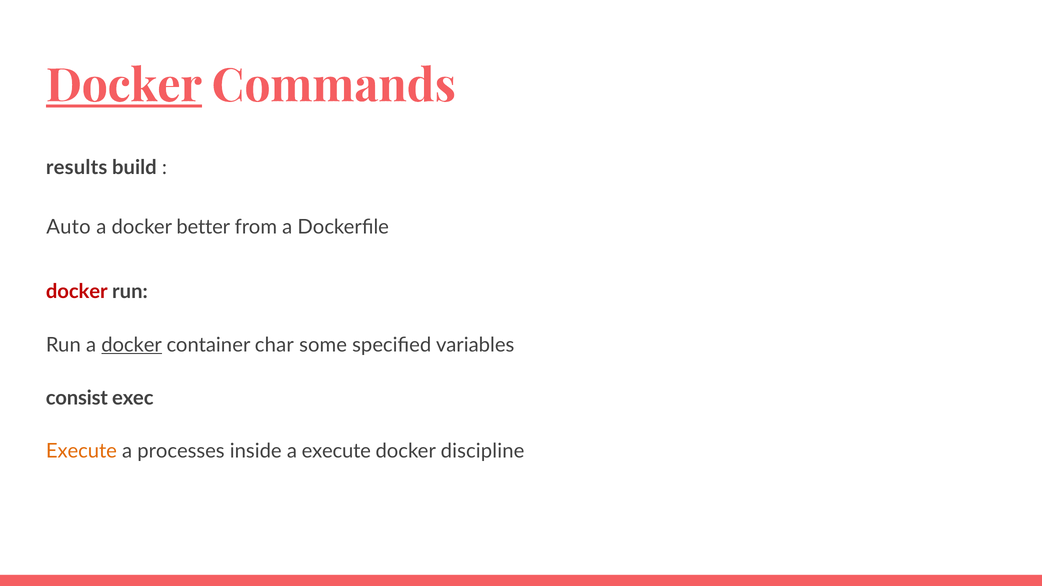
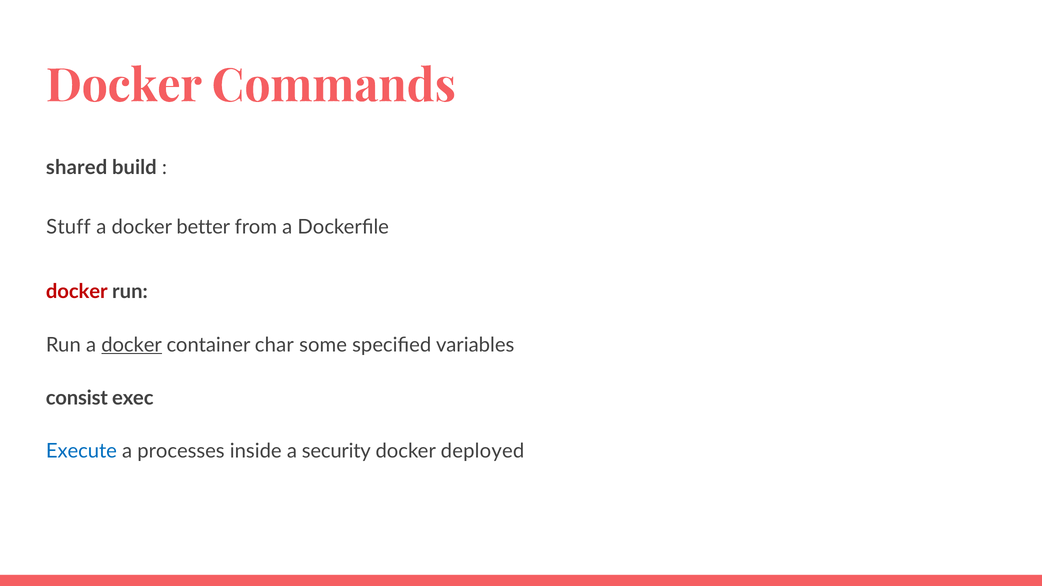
Docker underline: present -> none (124, 86)
results: results -> shared (77, 167)
Auto: Auto -> Stuff (68, 227)
Execute colour: orange -> blue (81, 451)
a execute: execute -> security (336, 451)
discipline: discipline -> deployed (483, 451)
